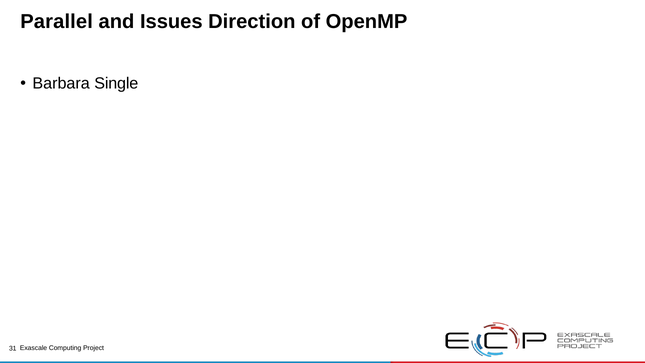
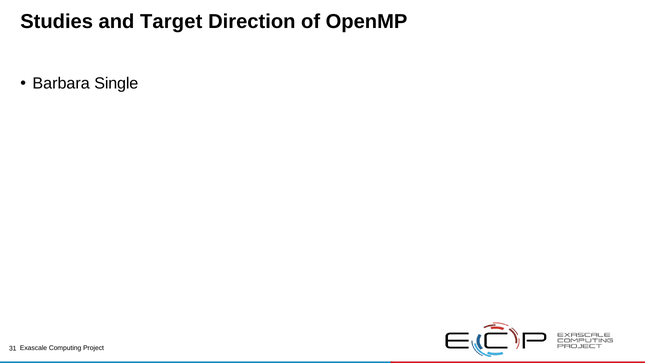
Parallel: Parallel -> Studies (57, 21)
Issues: Issues -> Target (171, 21)
